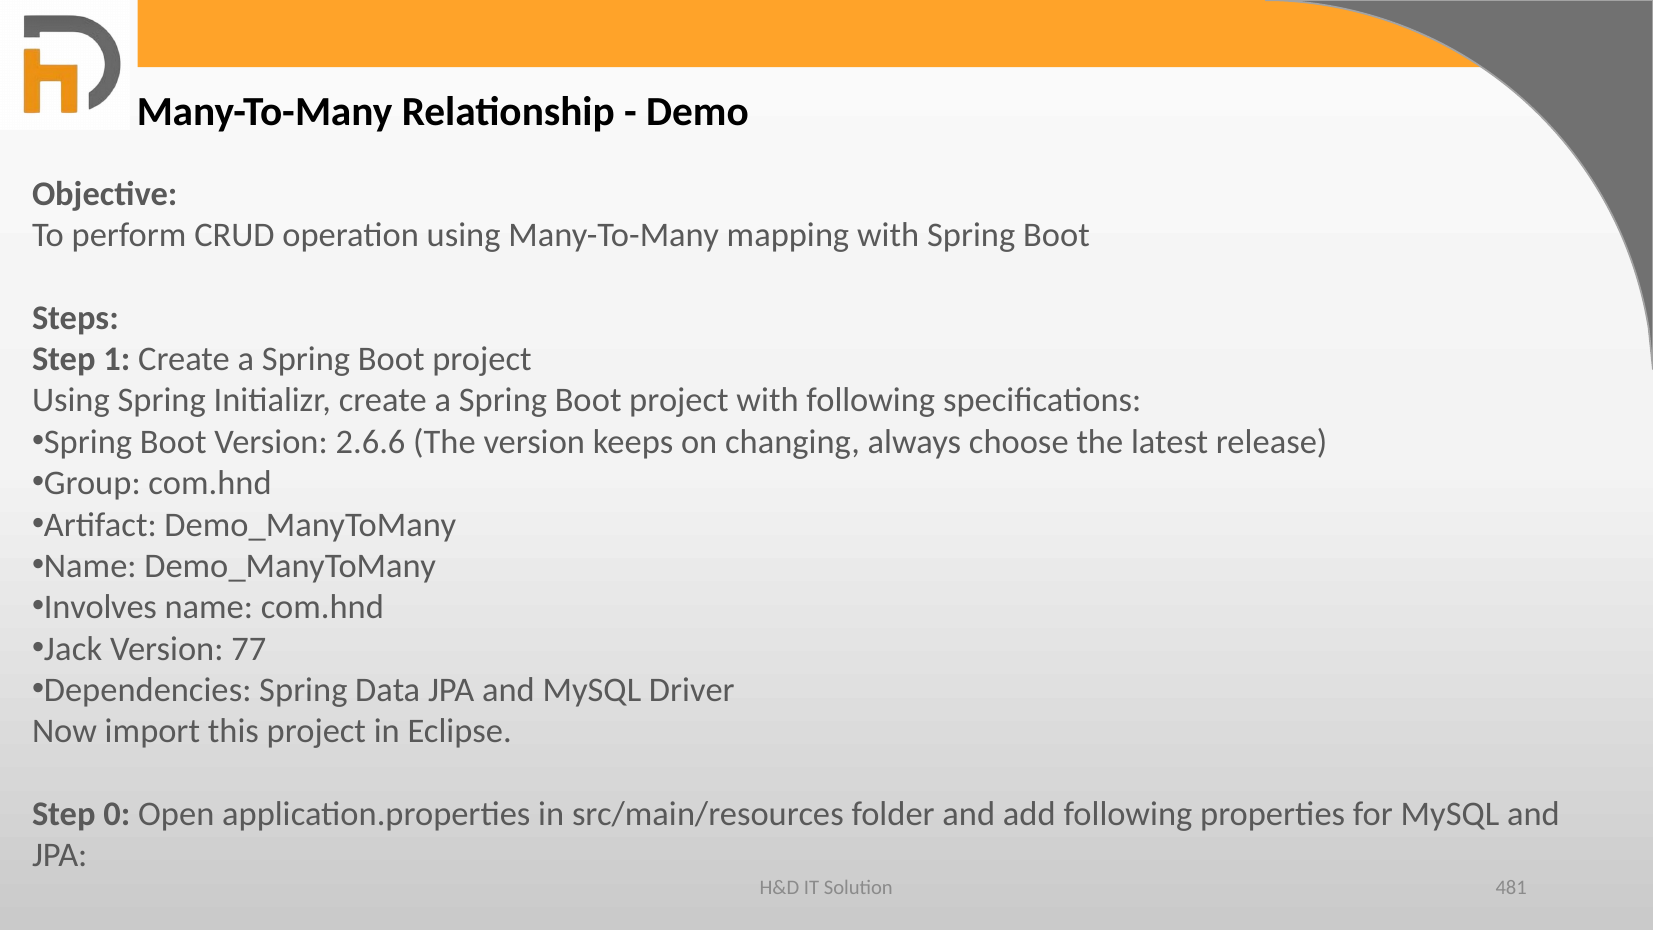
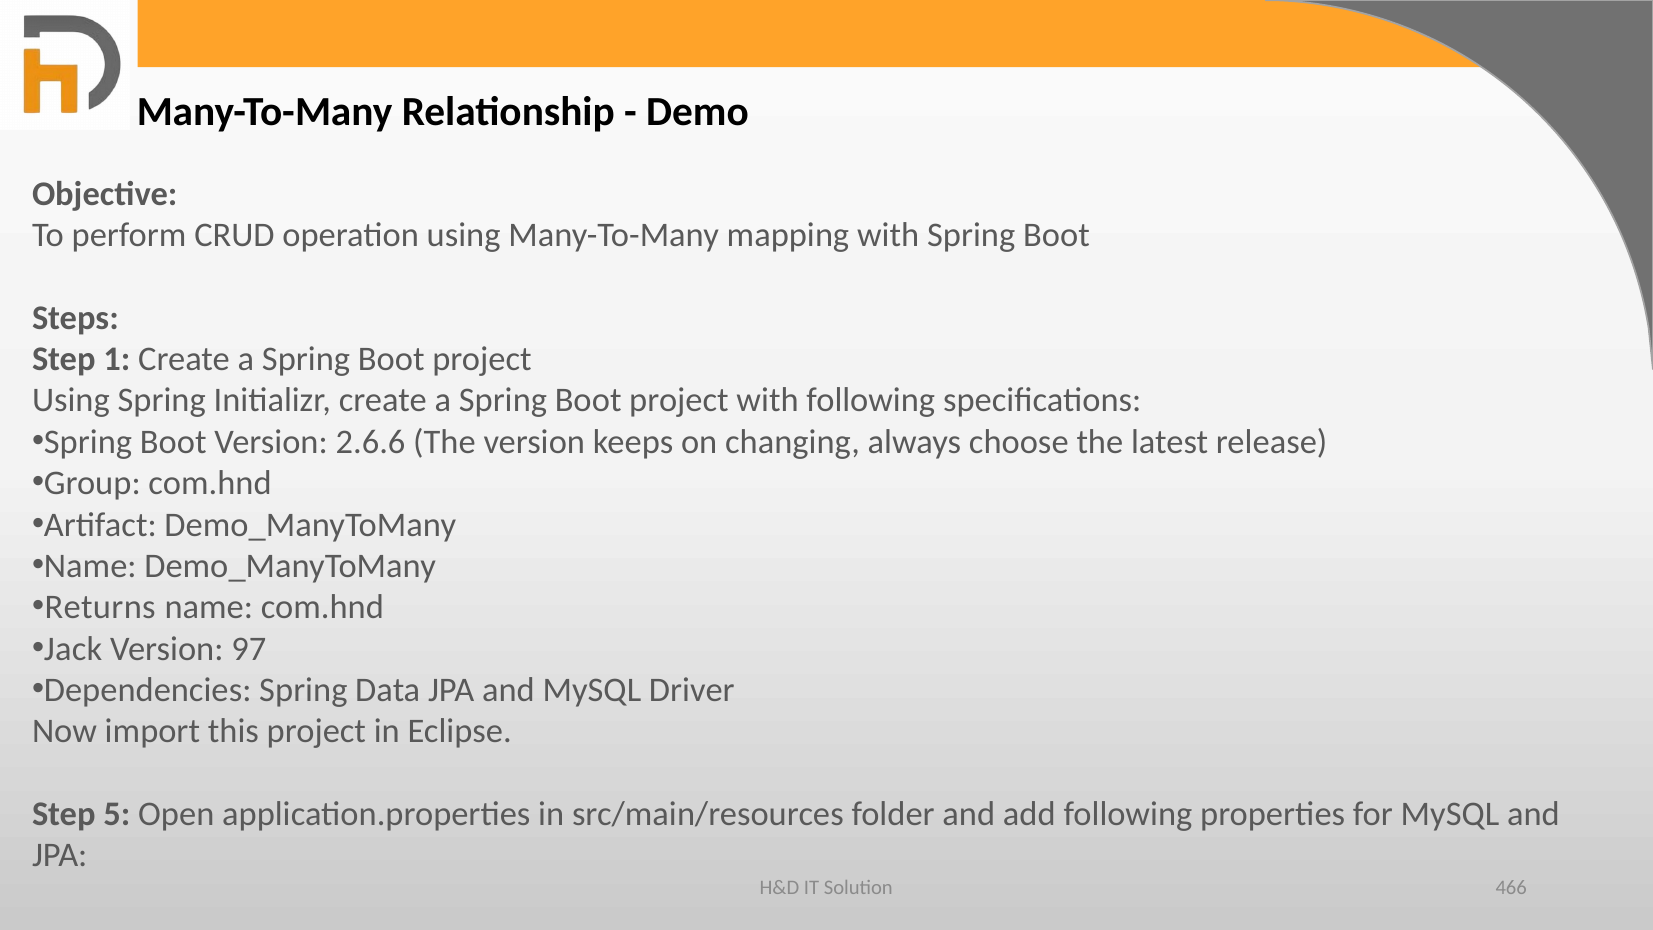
Involves: Involves -> Returns (100, 607)
77: 77 -> 97 (249, 649)
0: 0 -> 5 (117, 814)
481: 481 -> 466 (1511, 888)
